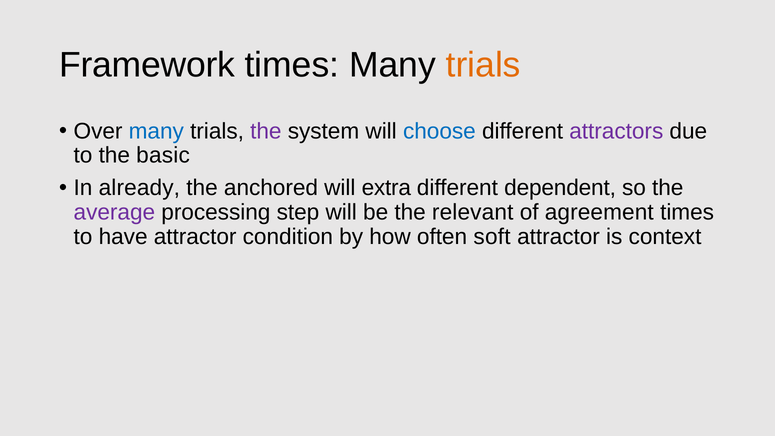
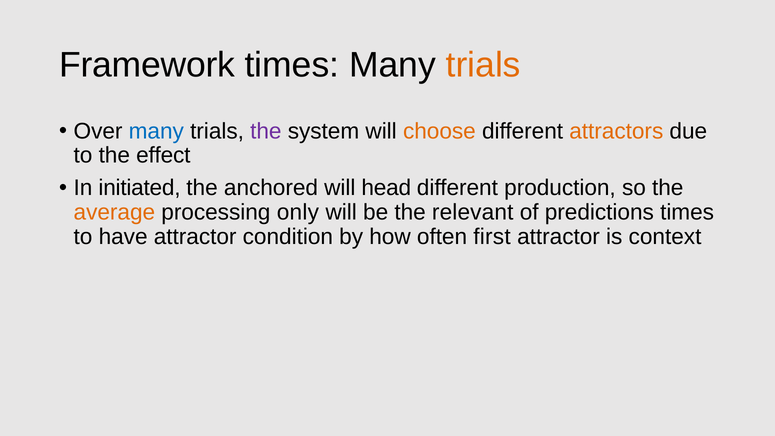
choose colour: blue -> orange (439, 131)
attractors colour: purple -> orange (616, 131)
basic: basic -> effect (163, 155)
already: already -> initiated (140, 188)
extra: extra -> head (386, 188)
dependent: dependent -> production (560, 188)
average colour: purple -> orange (114, 212)
step: step -> only (298, 212)
agreement: agreement -> predictions (599, 212)
soft: soft -> first (492, 237)
